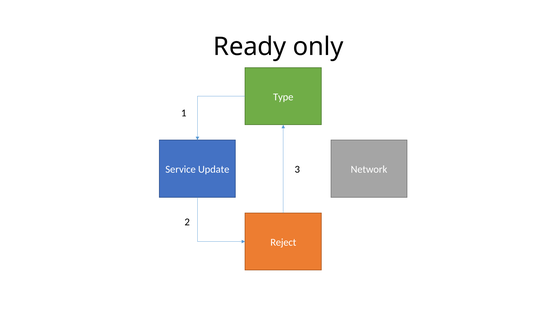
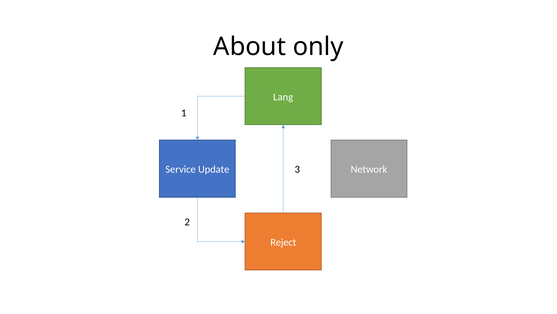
Ready: Ready -> About (250, 47)
Type: Type -> Lang (283, 97)
